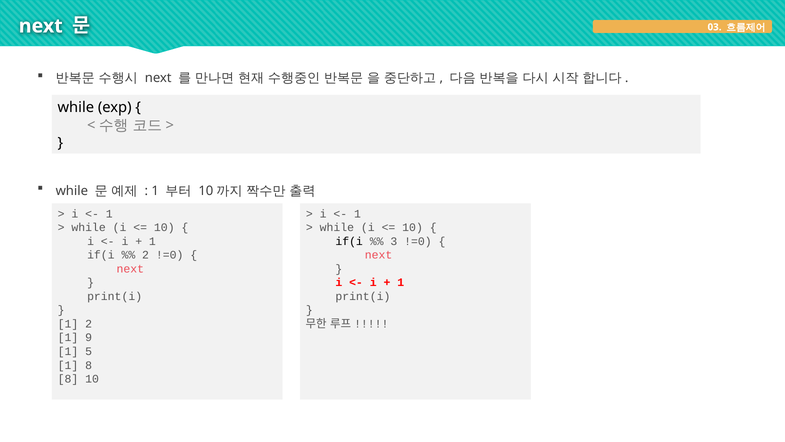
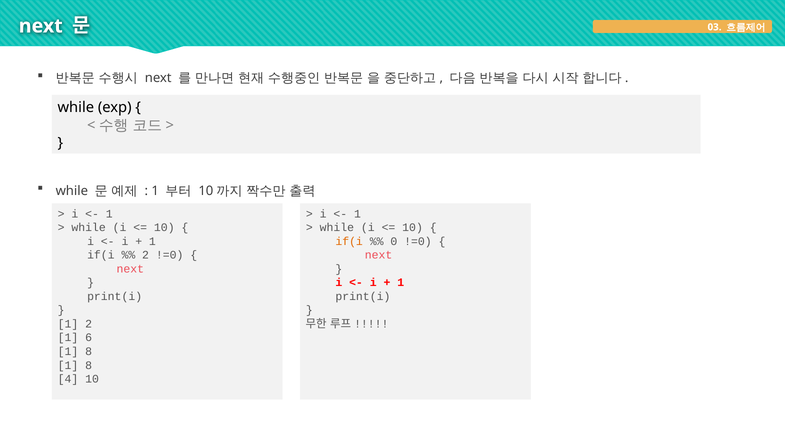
if(i colour: black -> orange (349, 241)
3: 3 -> 0 (394, 241)
9: 9 -> 6 (89, 337)
5: 5 -> 8 (89, 351)
8: 8 -> 4 (68, 379)
